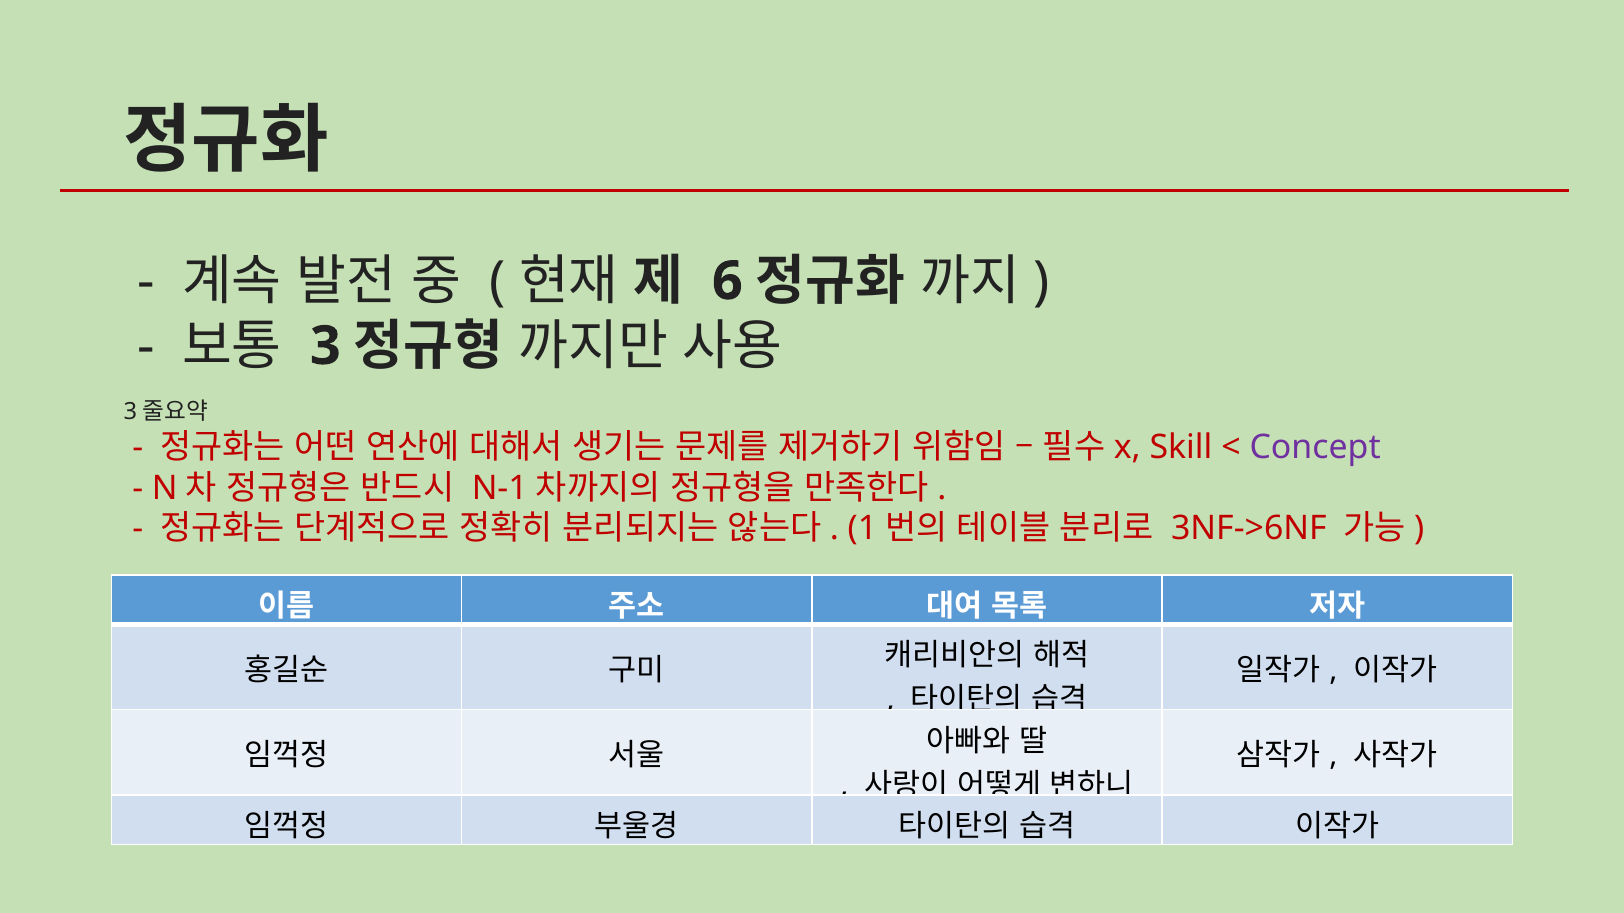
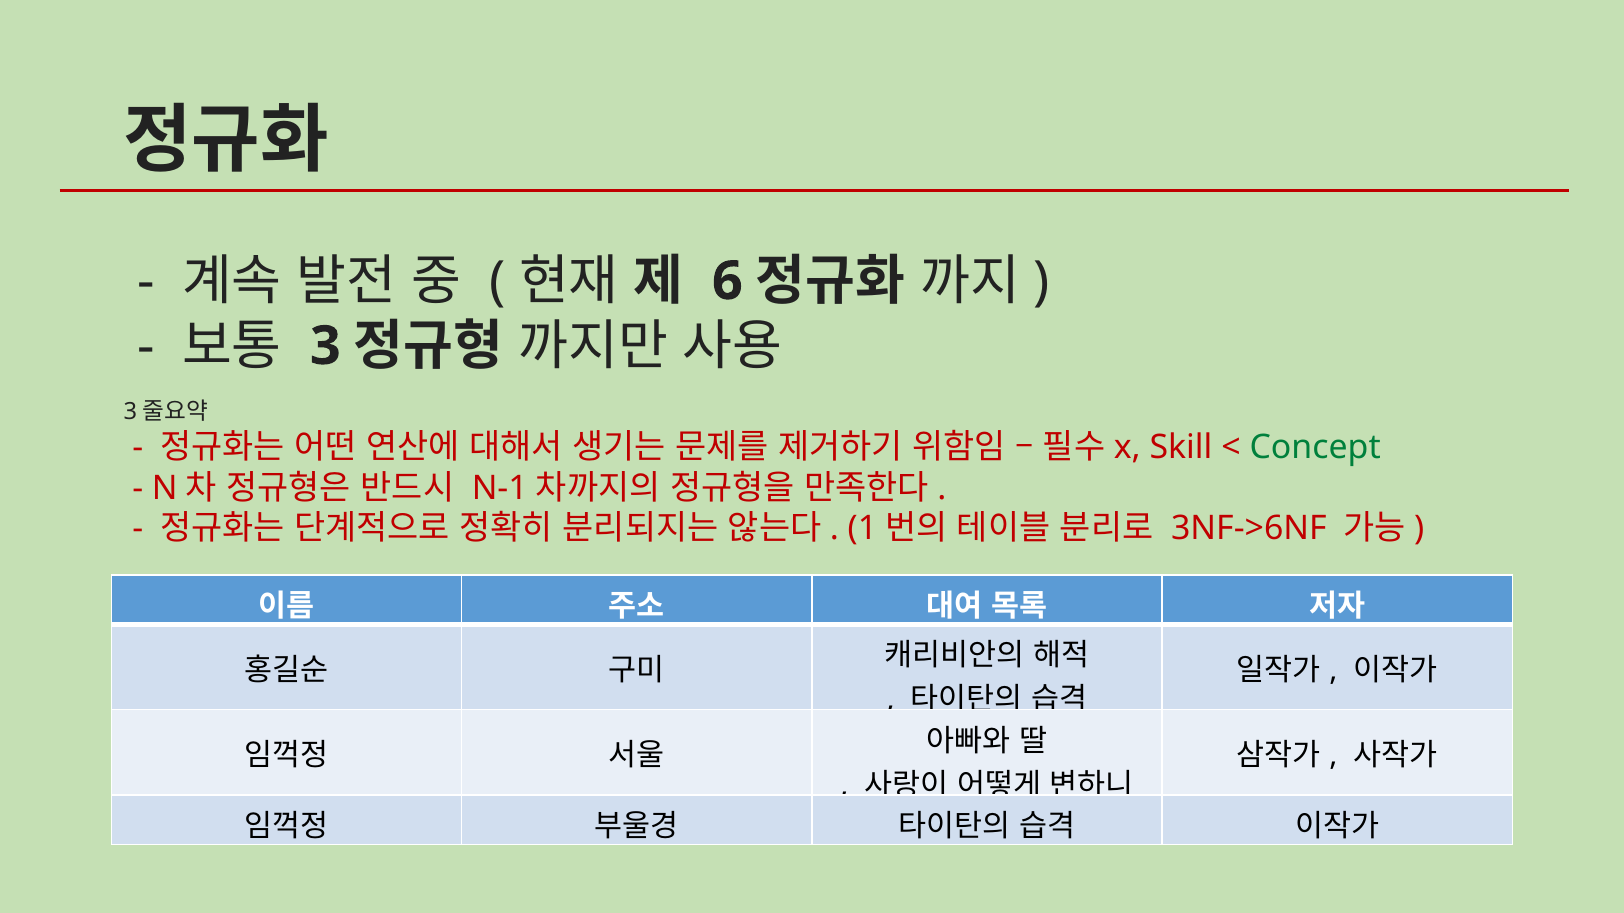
Concept colour: purple -> green (1315, 447)
